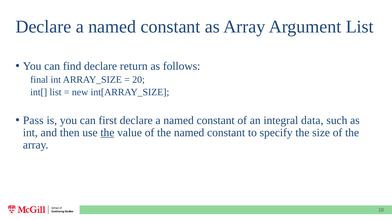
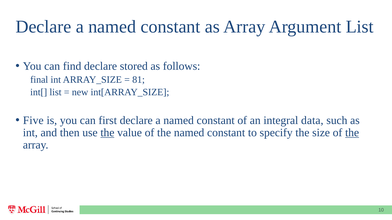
return: return -> stored (134, 66)
20: 20 -> 81 (139, 80)
Pass: Pass -> Five (33, 121)
the underline: none -> present (352, 133)
